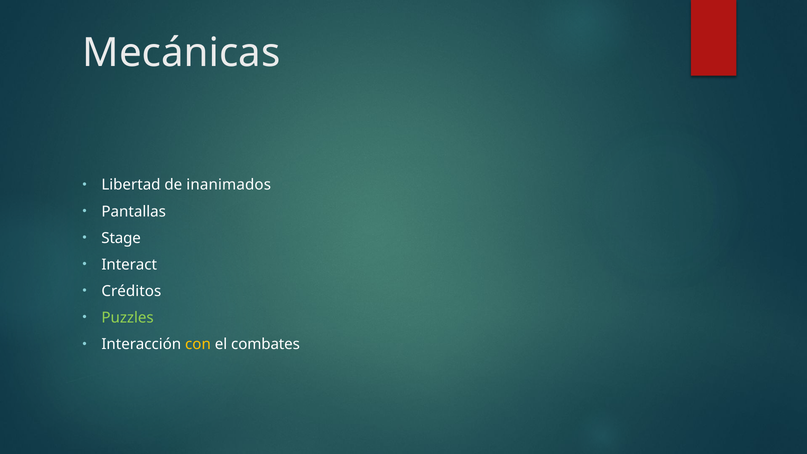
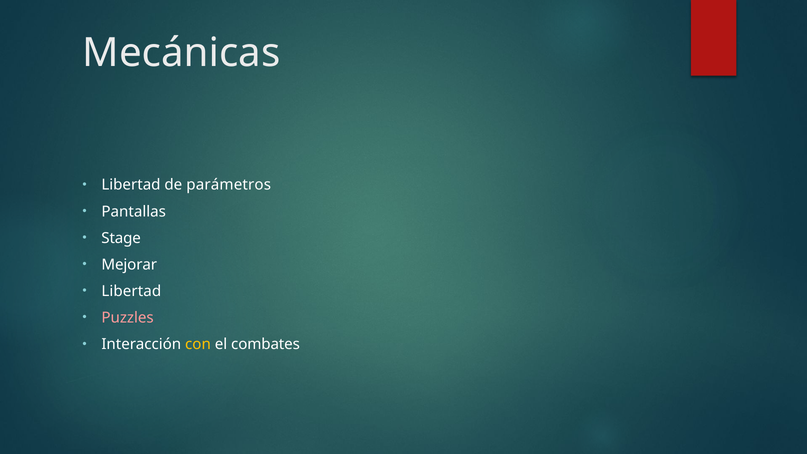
inanimados: inanimados -> parámetros (229, 185)
Interact: Interact -> Mejorar (129, 265)
Créditos: Créditos -> Libertad (131, 291)
Puzzles colour: light green -> pink (128, 318)
